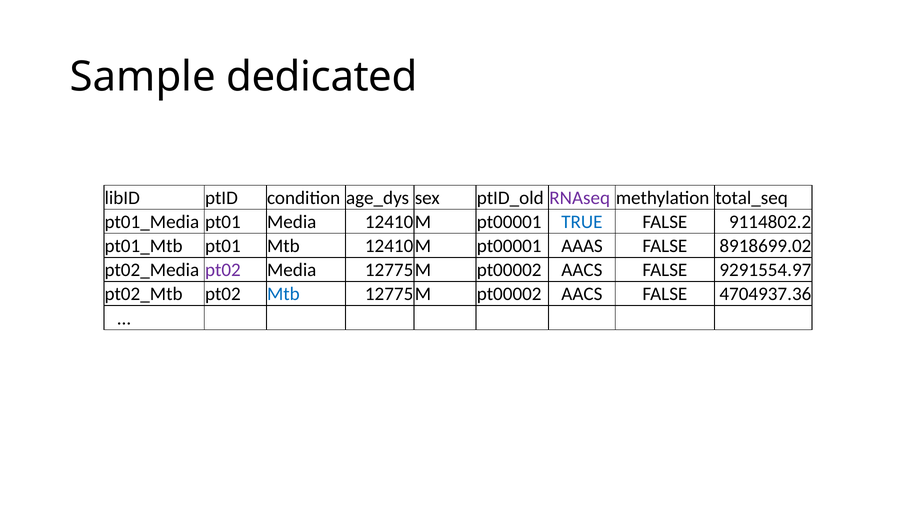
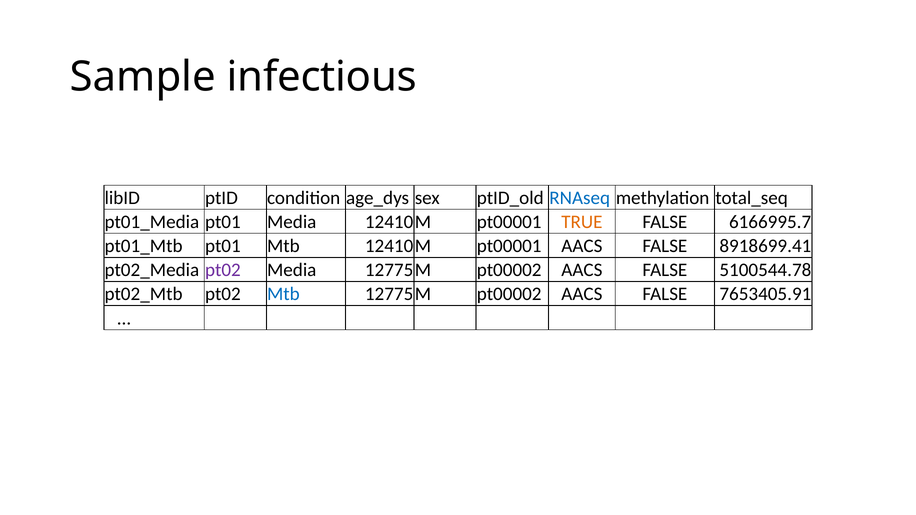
dedicated: dedicated -> infectious (322, 77)
RNAseq colour: purple -> blue (580, 198)
TRUE colour: blue -> orange (582, 222)
9114802.2: 9114802.2 -> 6166995.7 (770, 222)
pt00001 AAAS: AAAS -> AACS (582, 246)
8918699.02: 8918699.02 -> 8918699.41 (765, 246)
9291554.97: 9291554.97 -> 5100544.78 (765, 270)
4704937.36: 4704937.36 -> 7653405.91 (765, 294)
